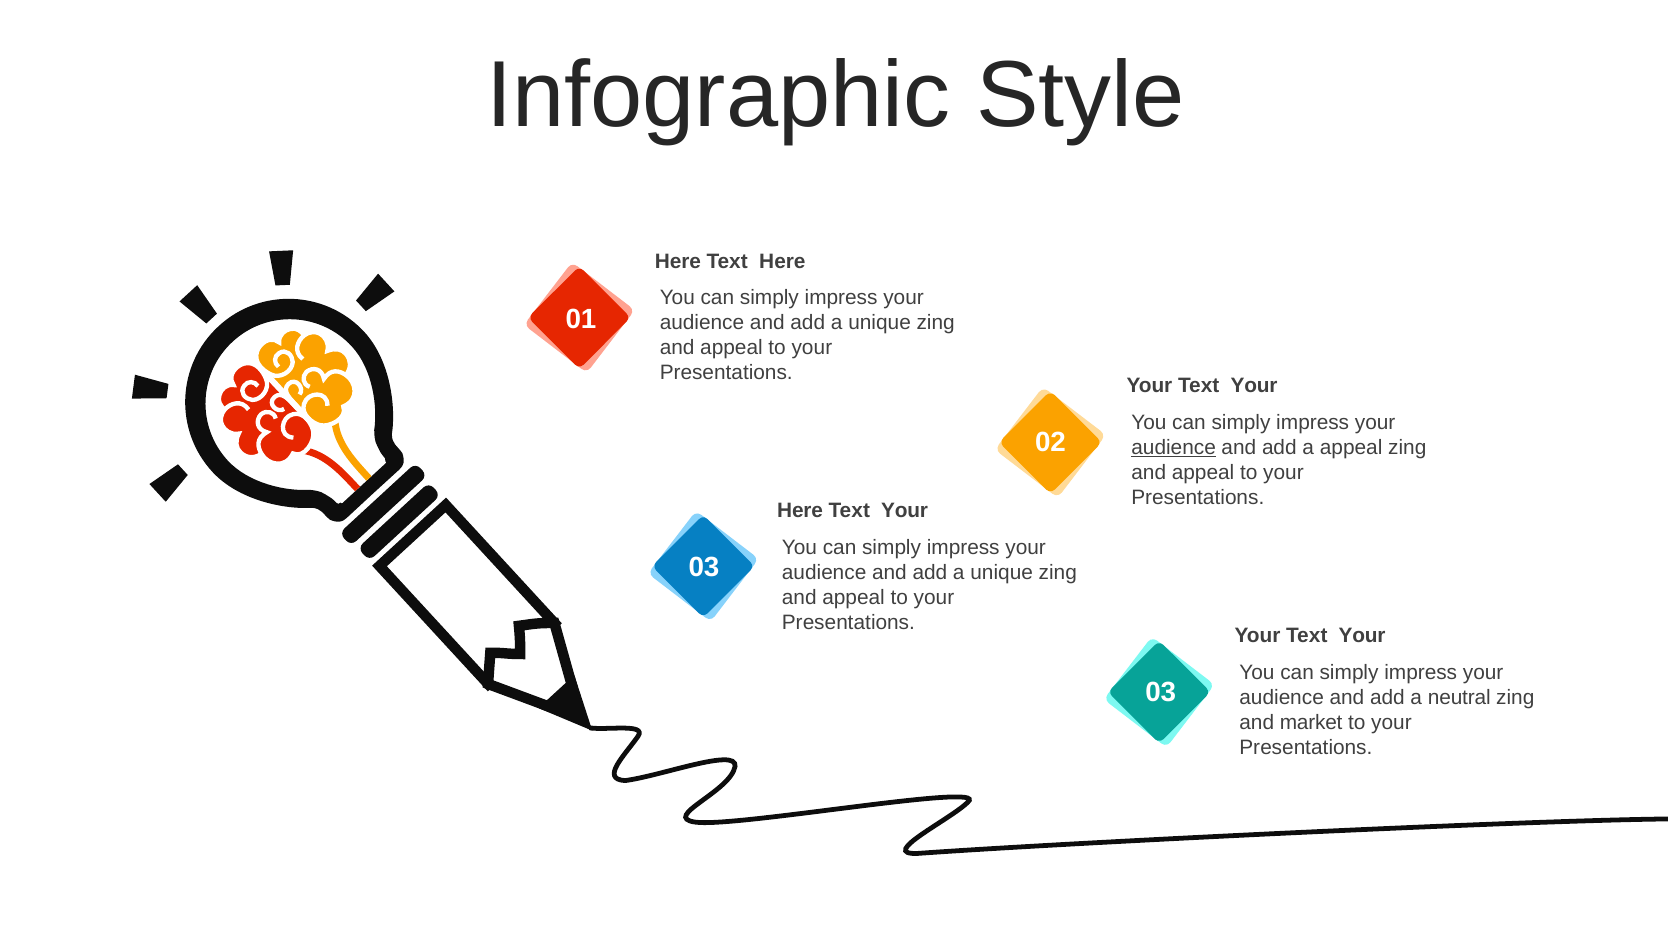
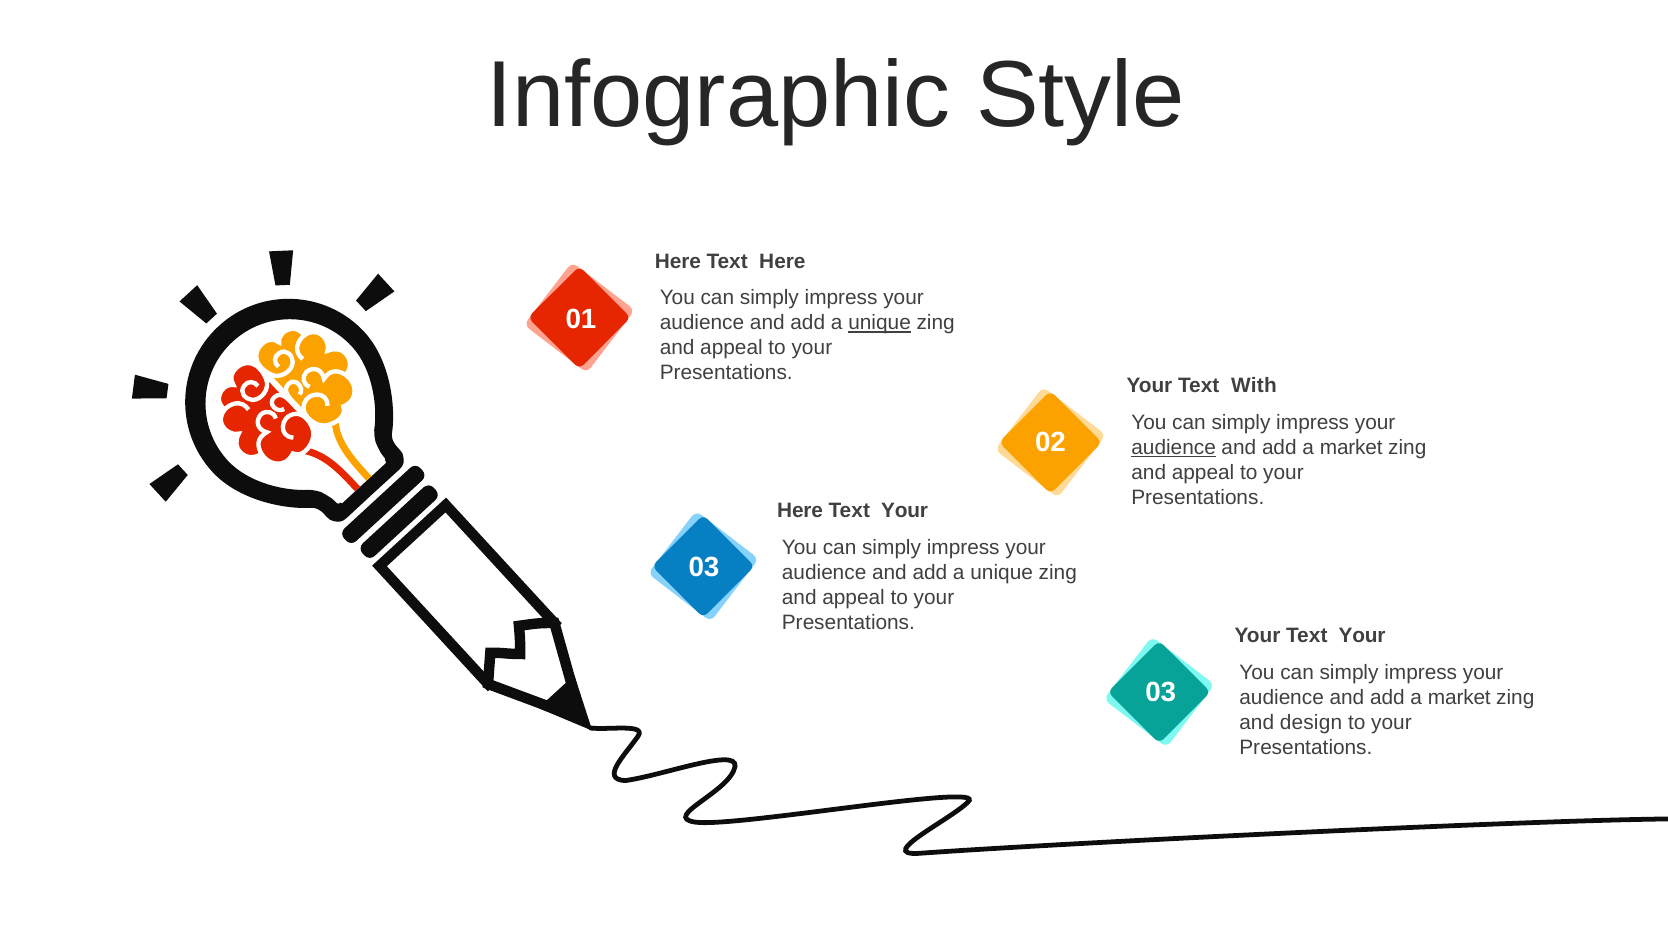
unique underline: none -> present (880, 323)
Your: Your -> With (1254, 386)
appeal: appeal -> market (1351, 448)
neutral: neutral -> market (1459, 698)
market: market -> design (1311, 723)
